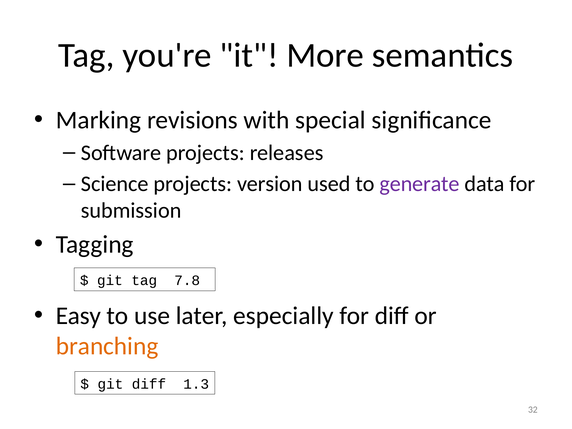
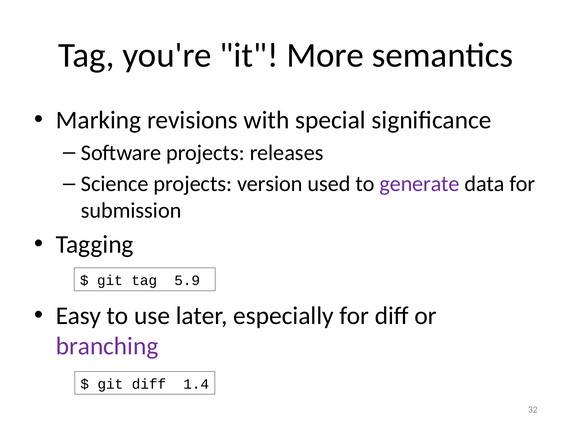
7.8: 7.8 -> 5.9 (187, 280)
branching colour: orange -> purple (107, 346)
1.3: 1.3 -> 1.4 (196, 384)
